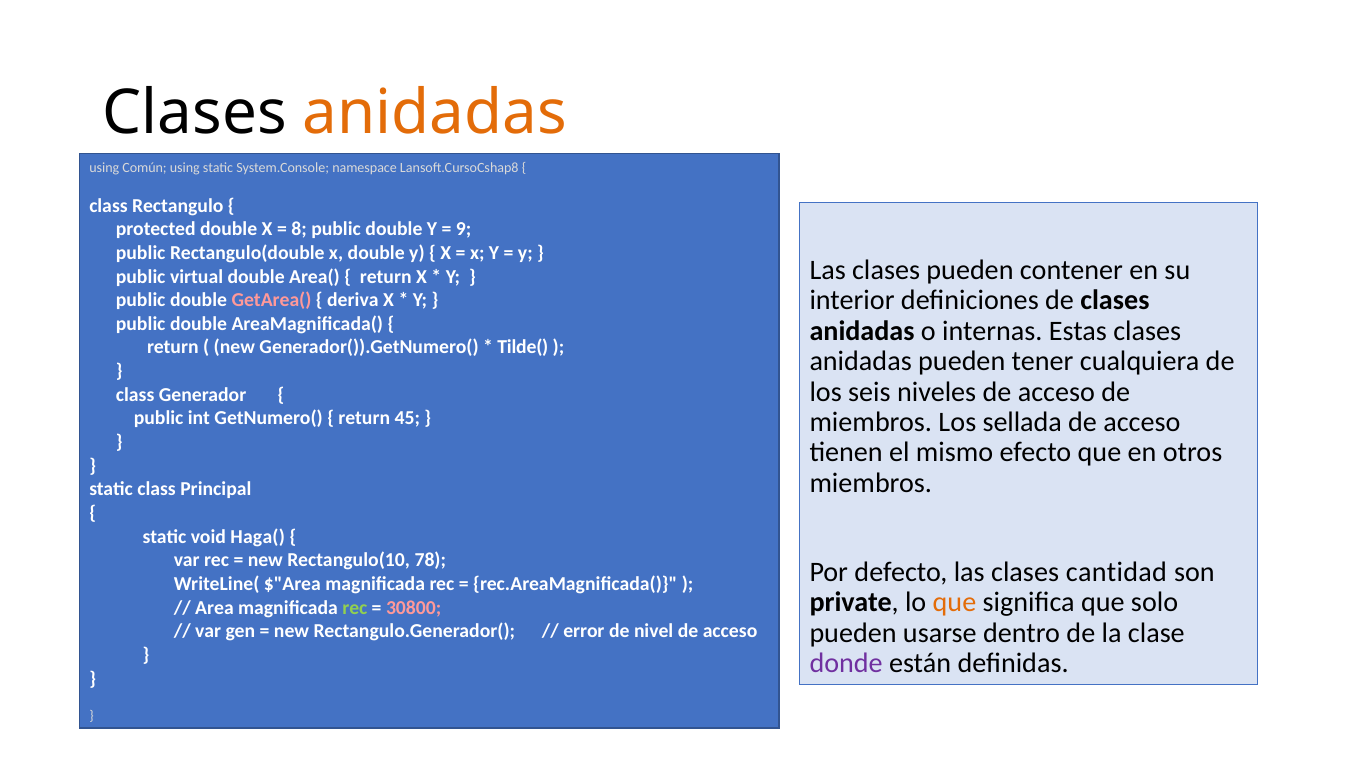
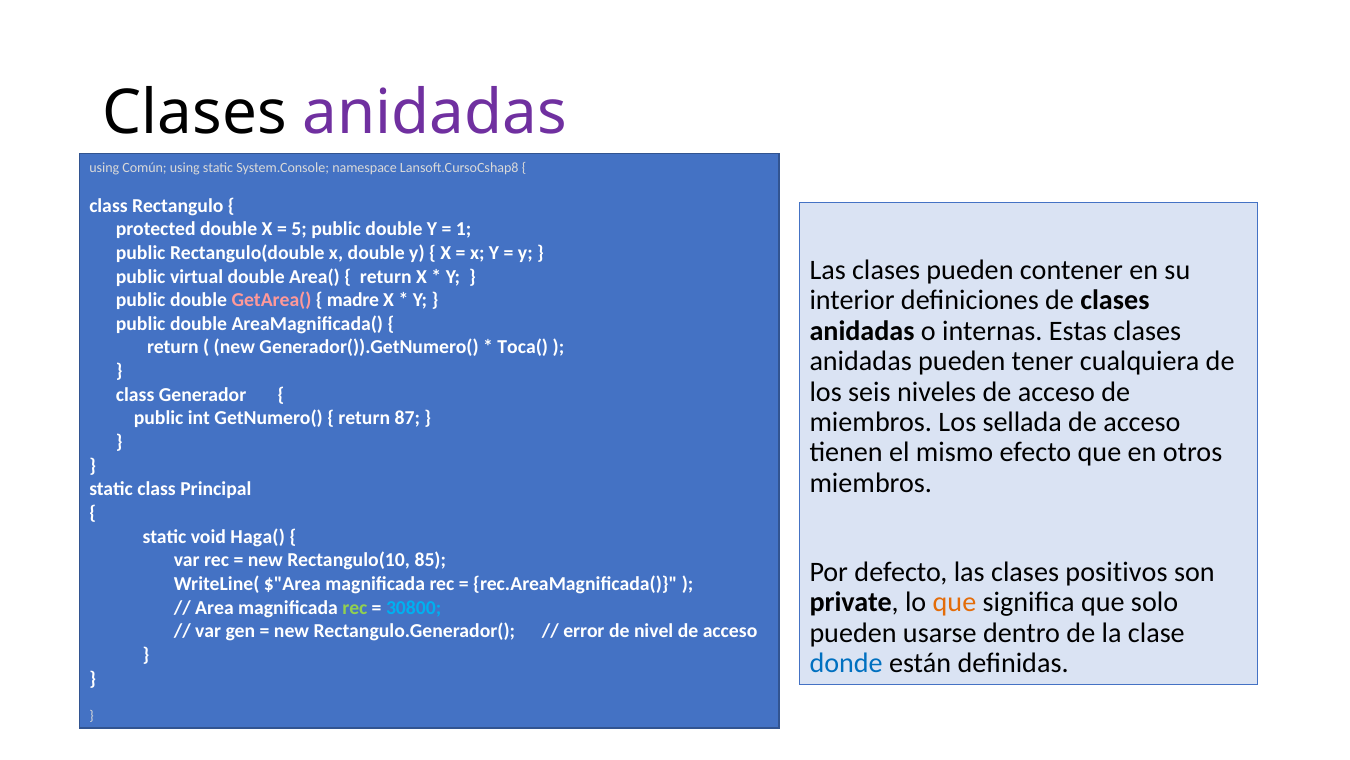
anidadas colour: orange -> purple (435, 113)
8: 8 -> 5 (299, 229)
9: 9 -> 1 (464, 229)
deriva: deriva -> madre (353, 300)
Tilde(: Tilde( -> Toca( (523, 347)
45: 45 -> 87 (407, 418)
78: 78 -> 85 (430, 560)
cantidad: cantidad -> positivos (1116, 572)
30800 colour: pink -> light blue (414, 607)
donde colour: purple -> blue (846, 663)
